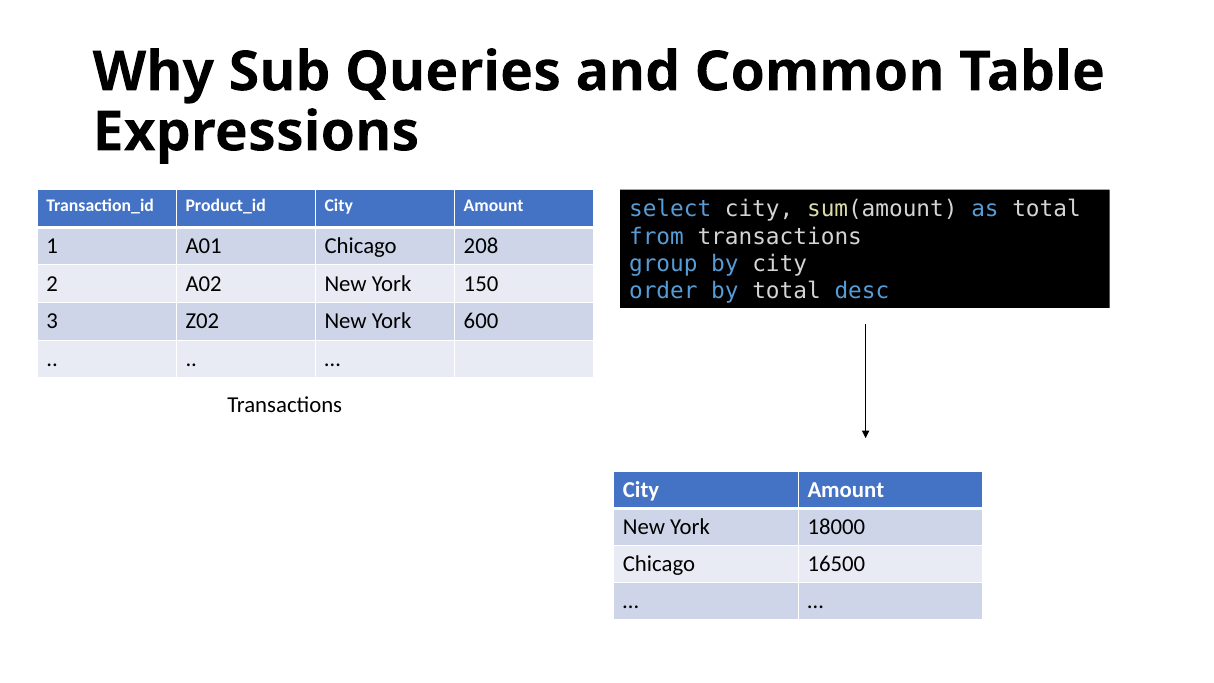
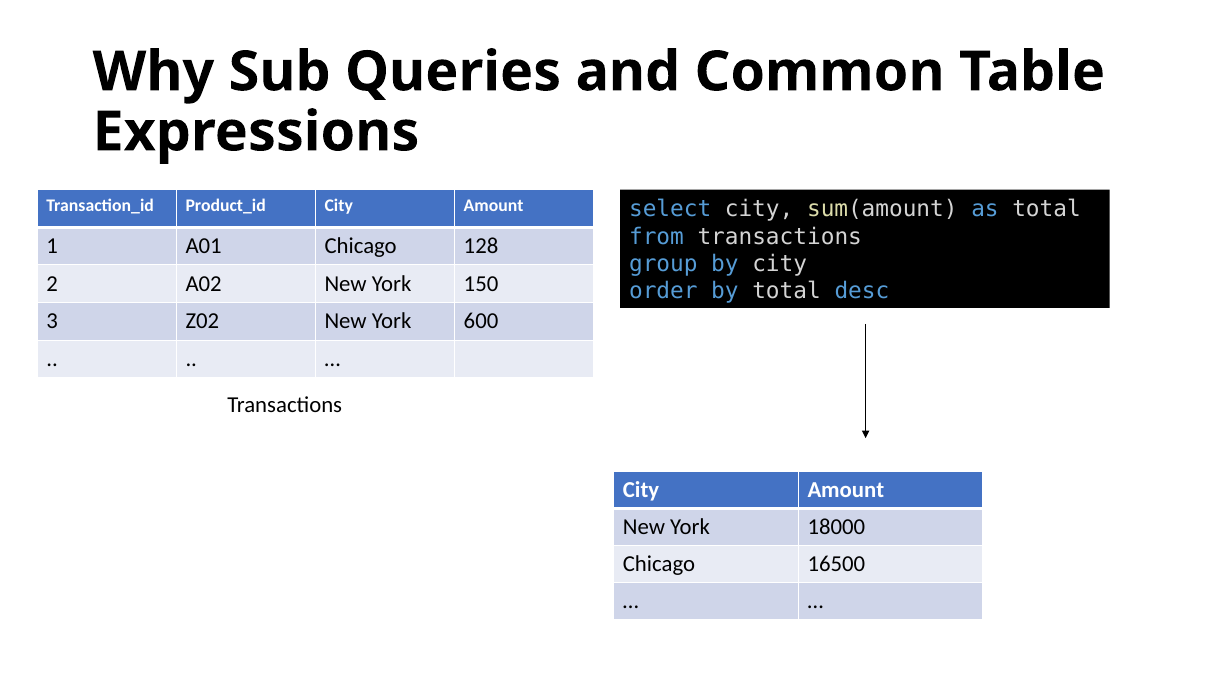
208: 208 -> 128 (481, 246)
